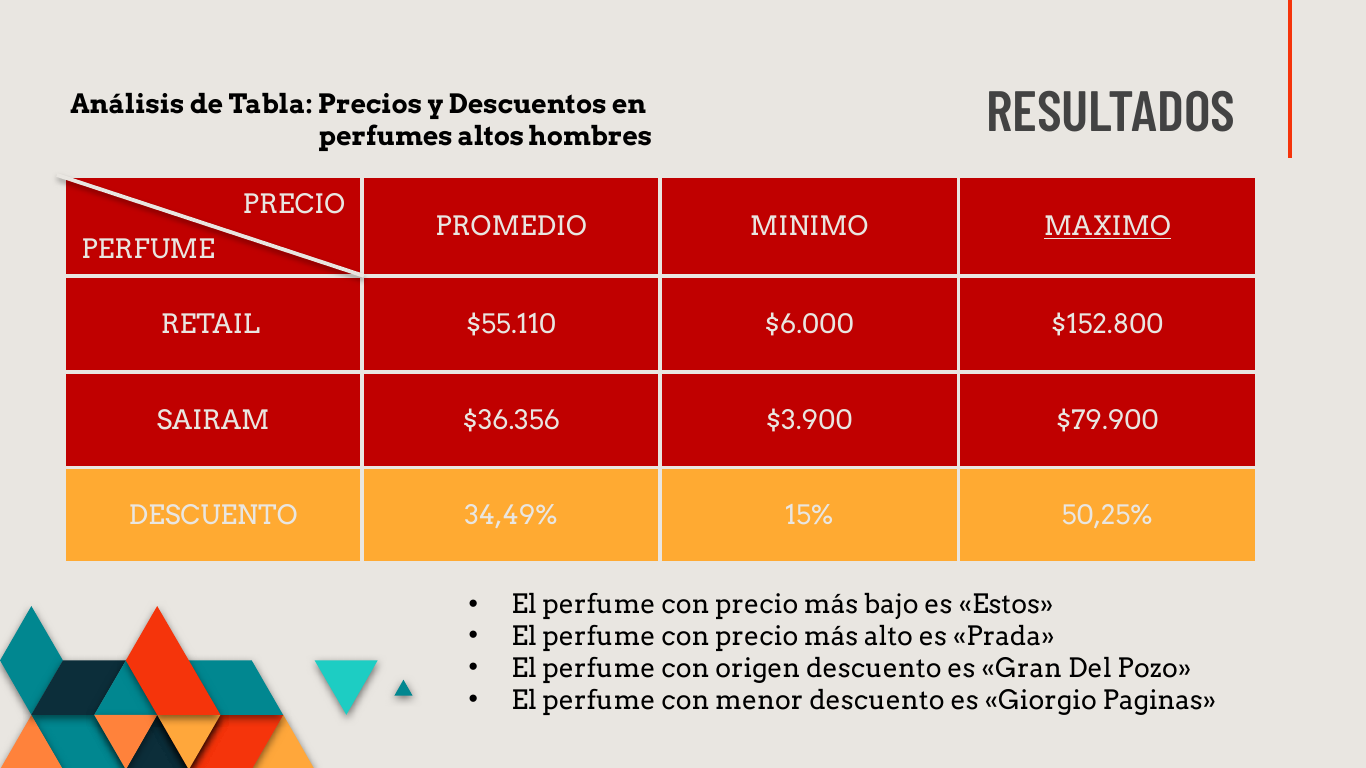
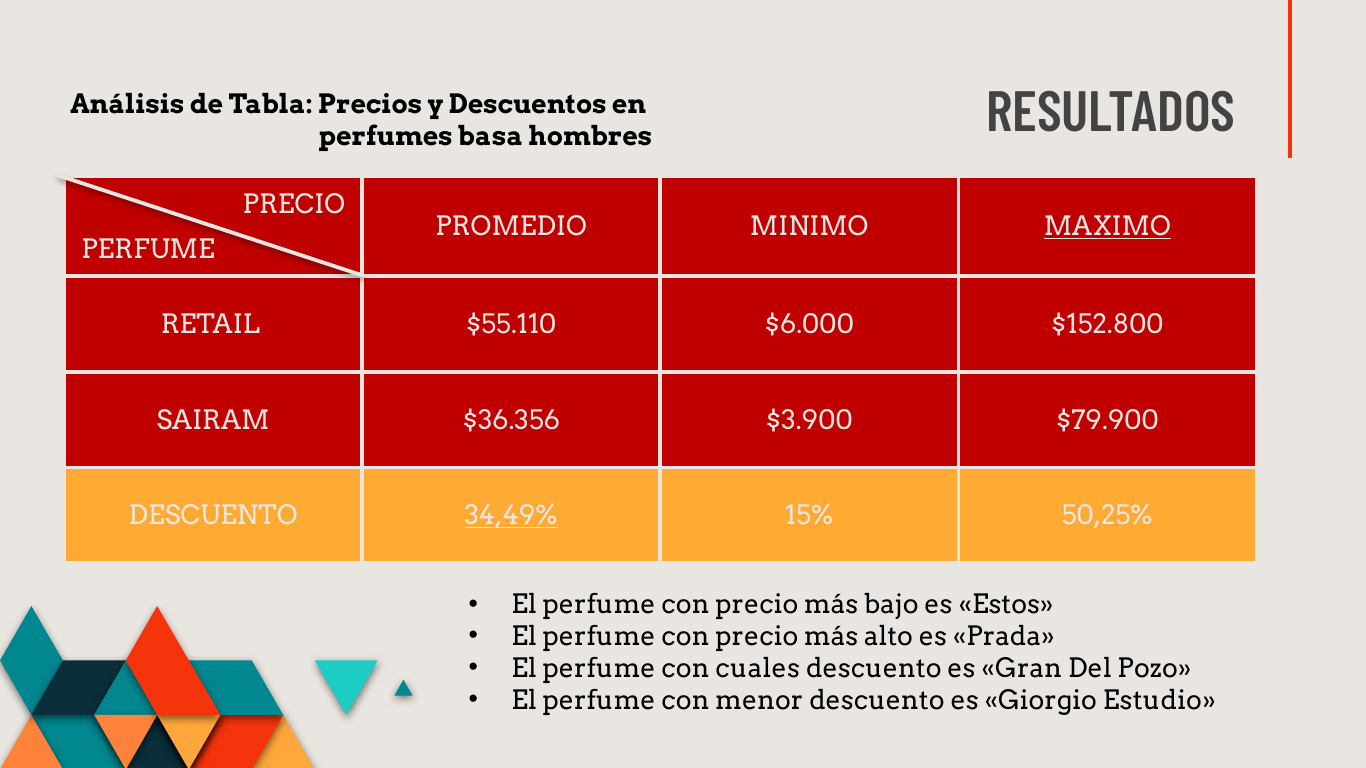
altos: altos -> basa (491, 137)
34,49% underline: none -> present (511, 516)
origen: origen -> cuales (758, 669)
Paginas: Paginas -> Estudio (1159, 701)
